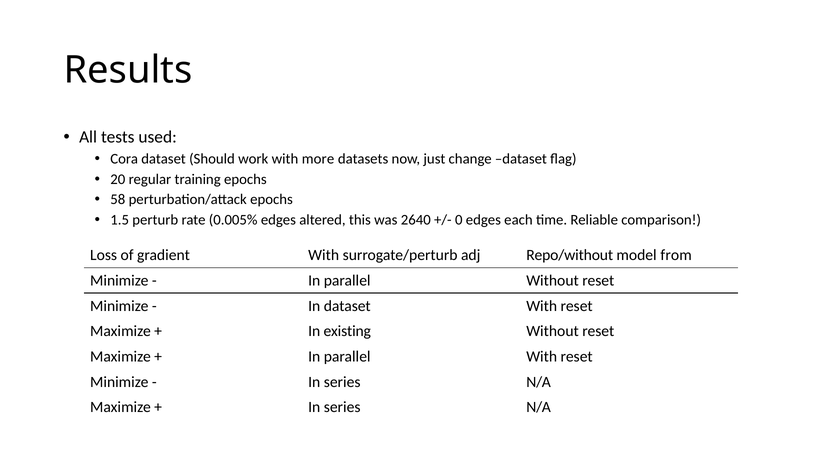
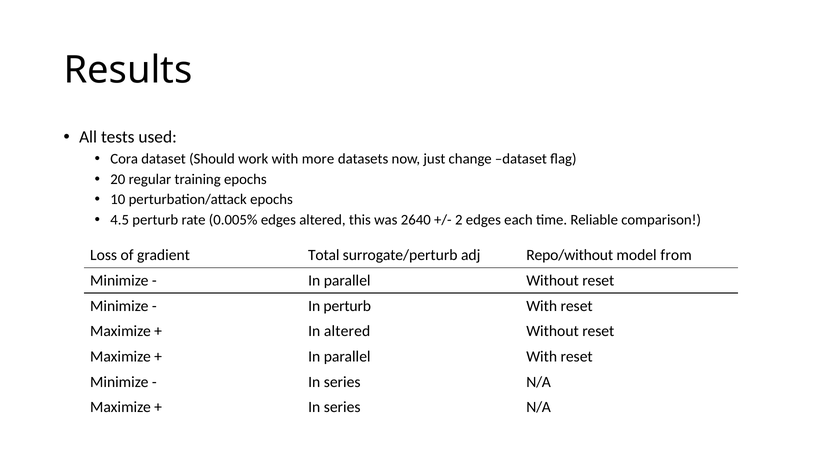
58: 58 -> 10 (118, 199)
1.5: 1.5 -> 4.5 (120, 220)
0: 0 -> 2 (459, 220)
gradient With: With -> Total (324, 255)
In dataset: dataset -> perturb (347, 306)
In existing: existing -> altered (347, 331)
